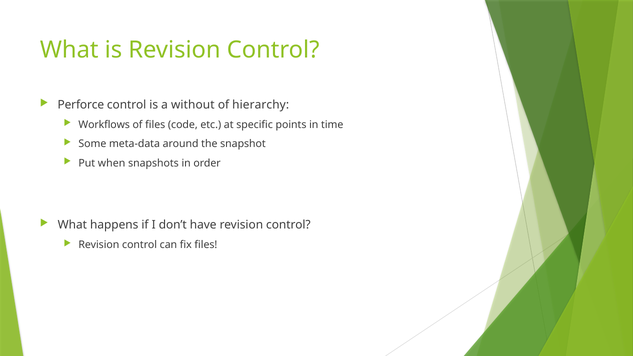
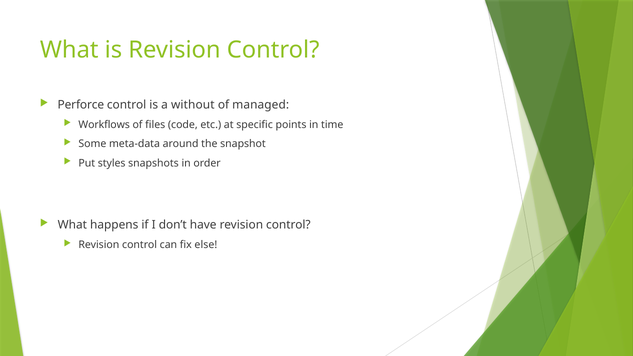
hierarchy: hierarchy -> managed (261, 105)
when: when -> styles (112, 163)
fix files: files -> else (206, 245)
